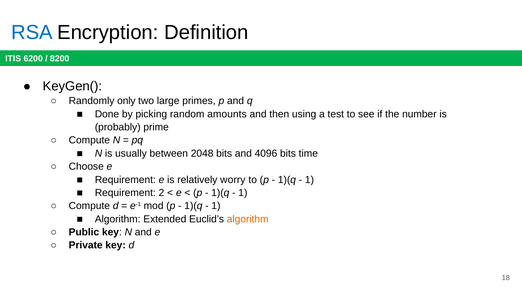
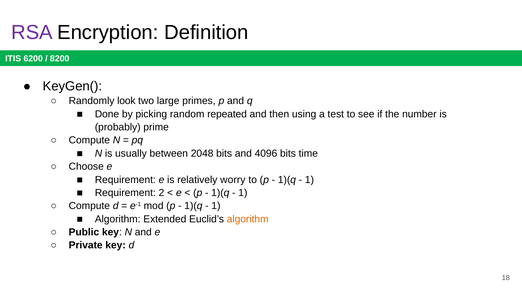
RSA colour: blue -> purple (32, 32)
only: only -> look (126, 101)
amounts: amounts -> repeated (227, 114)
